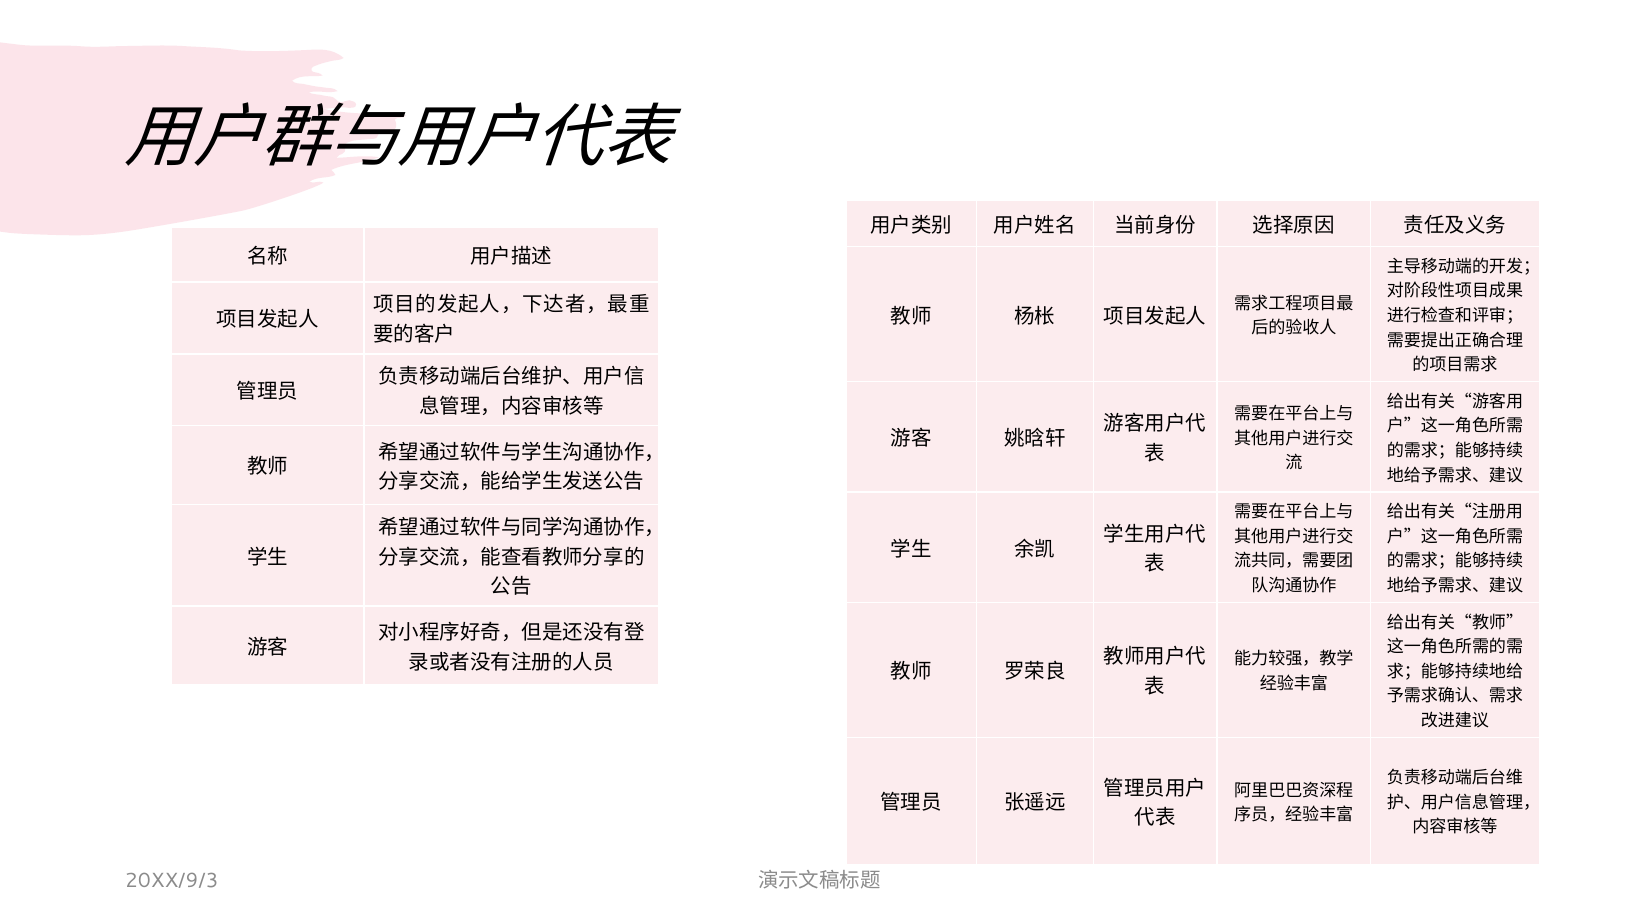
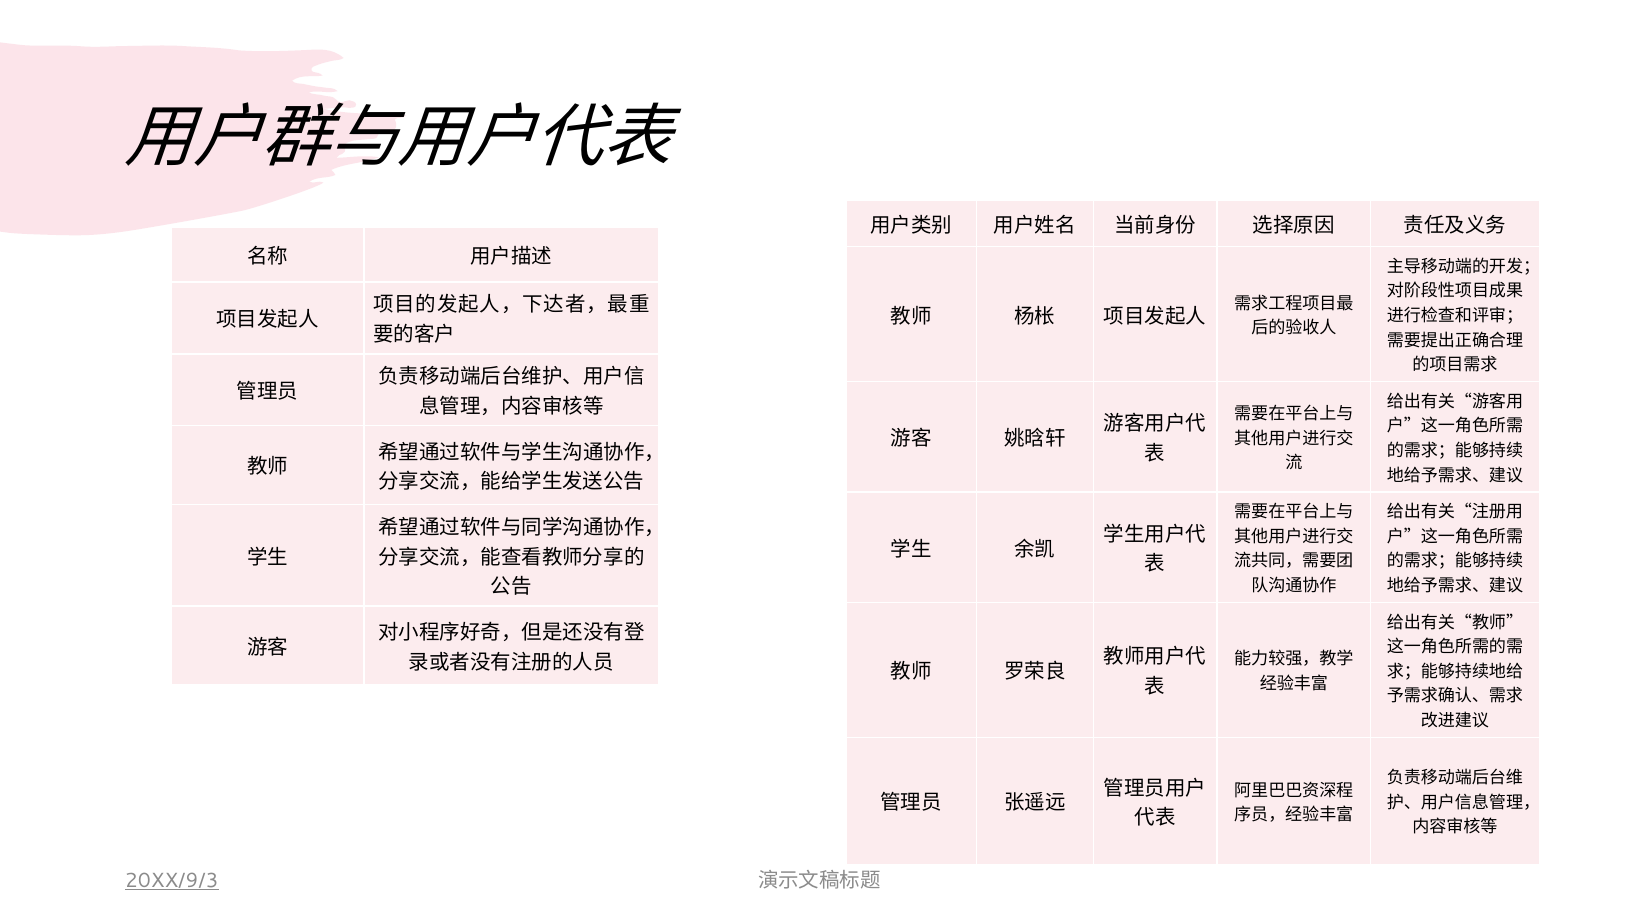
20XX/9/3 underline: none -> present (172, 880)
